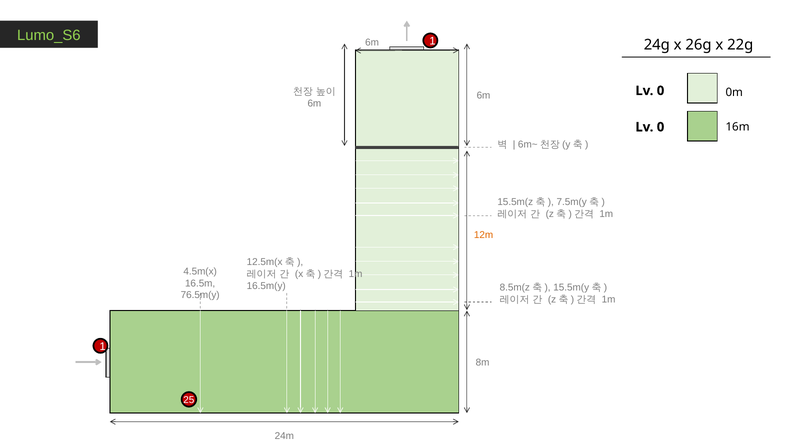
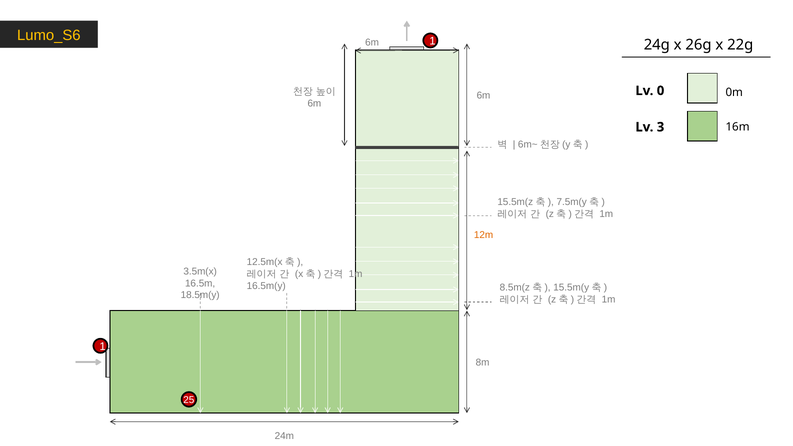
Lumo_S6 colour: light green -> yellow (49, 35)
0: 0 -> 3 (661, 127)
4.5m(x: 4.5m(x -> 3.5m(x (200, 271)
76.5m(y: 76.5m(y -> 18.5m(y (200, 295)
